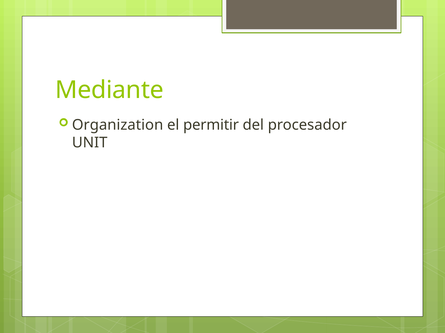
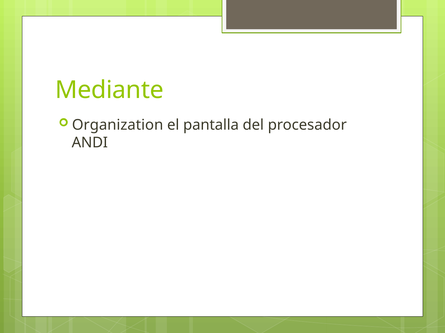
permitir: permitir -> pantalla (211, 125)
UNIT: UNIT -> ANDI (90, 143)
